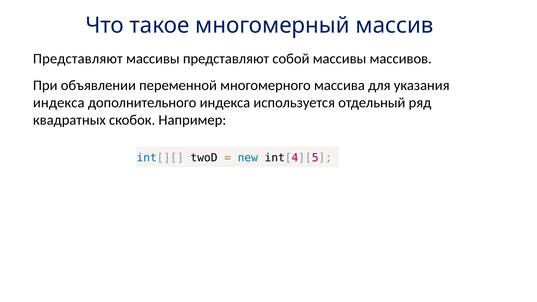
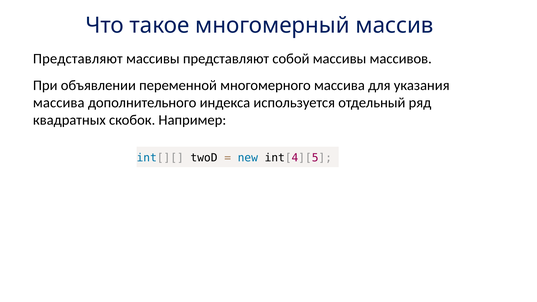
индекса: индекса -> массива (59, 103)
